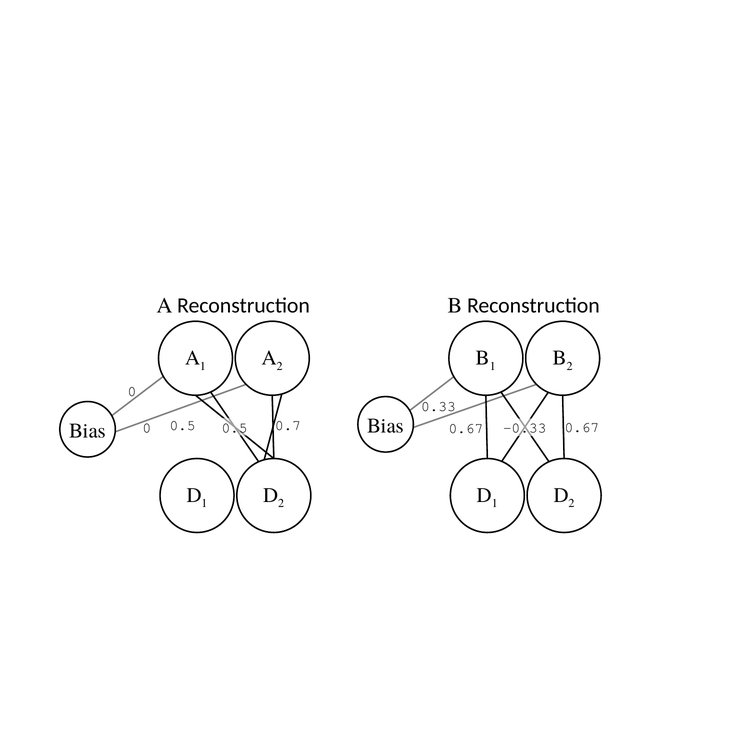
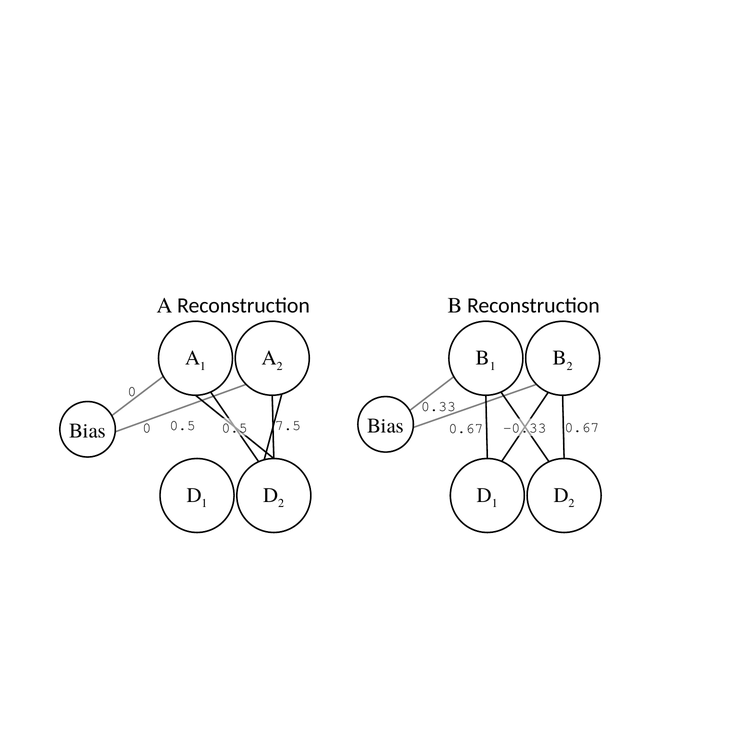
0.7: 0.7 -> 7.5 (288, 425)
